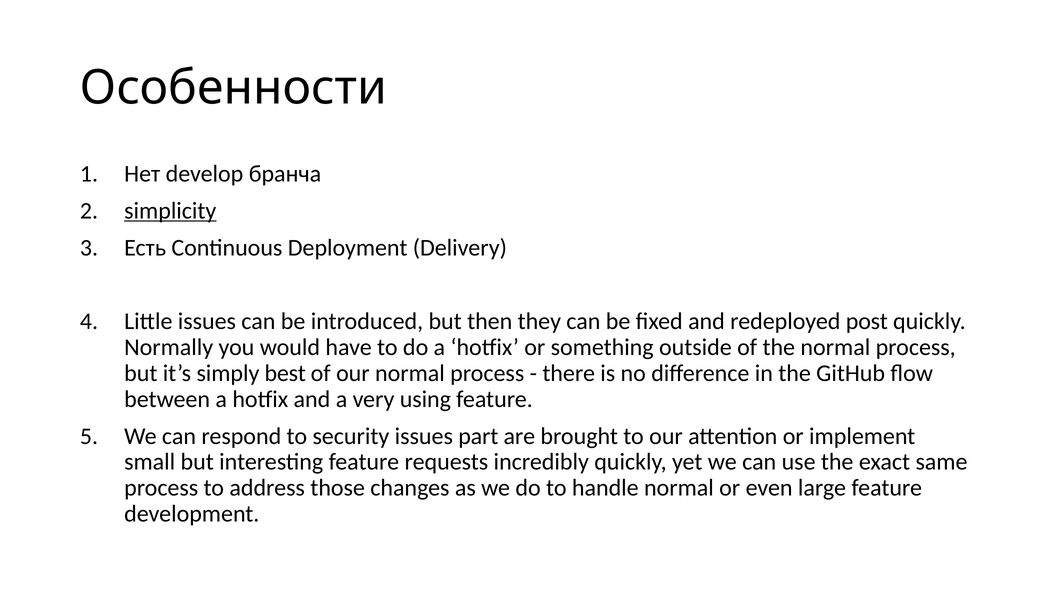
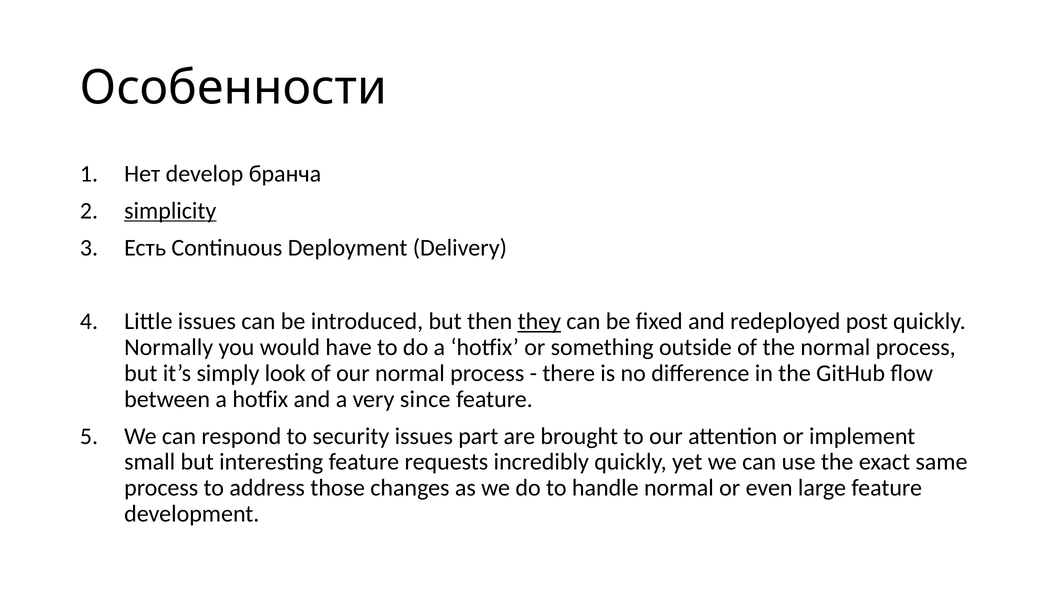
they underline: none -> present (539, 321)
best: best -> look (285, 373)
using: using -> since (425, 399)
